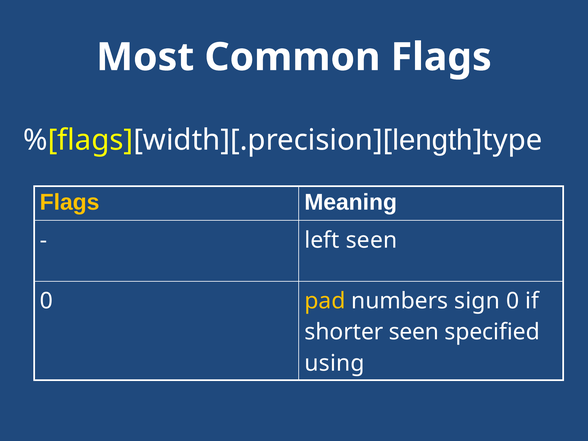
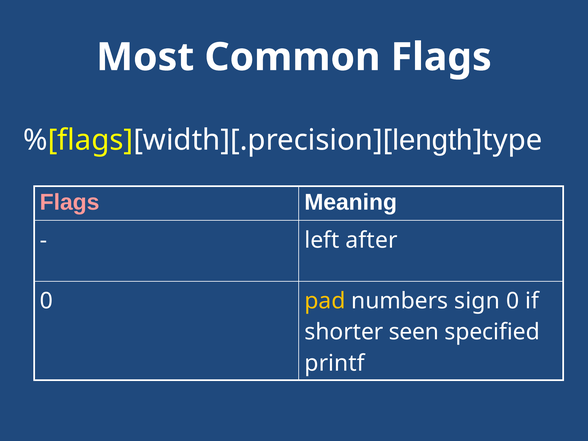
Flags colour: yellow -> pink (70, 202)
left seen: seen -> after (372, 240)
using: using -> printf (335, 363)
